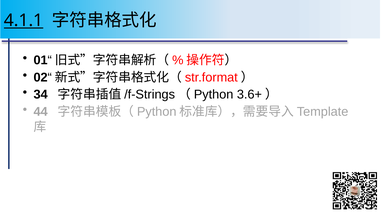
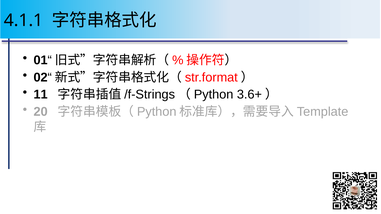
4.1.1 underline: present -> none (24, 20)
34: 34 -> 11 (41, 95)
44: 44 -> 20 (41, 112)
